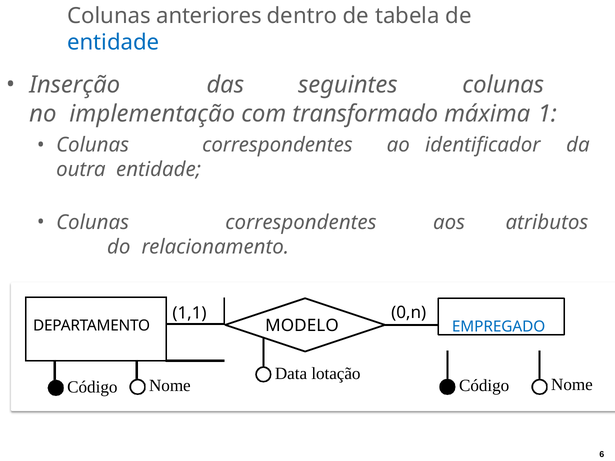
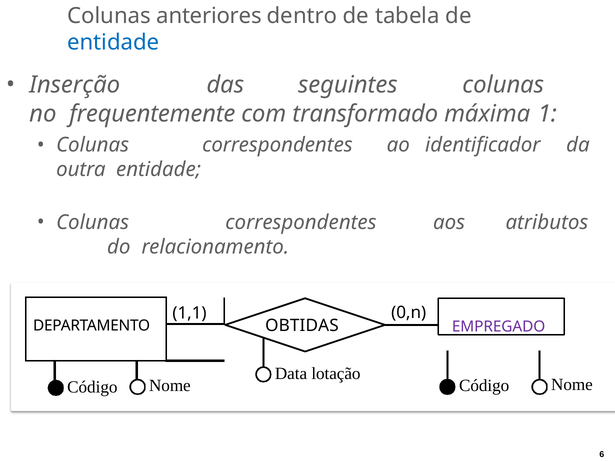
implementação: implementação -> frequentemente (152, 114)
MODELO: MODELO -> OBTIDAS (302, 326)
EMPREGADO colour: blue -> purple (499, 327)
